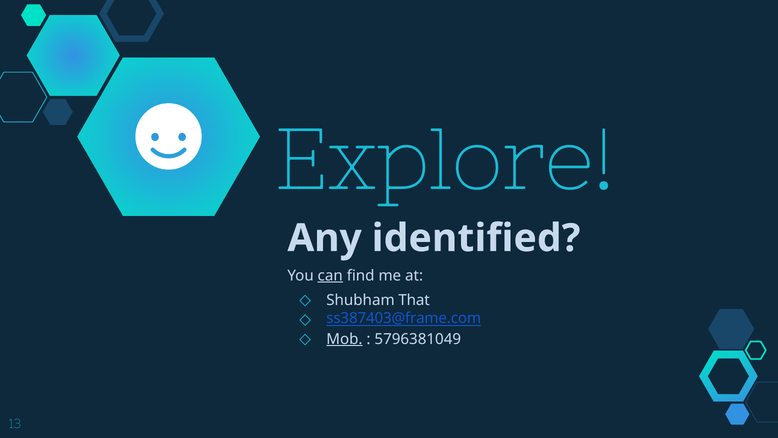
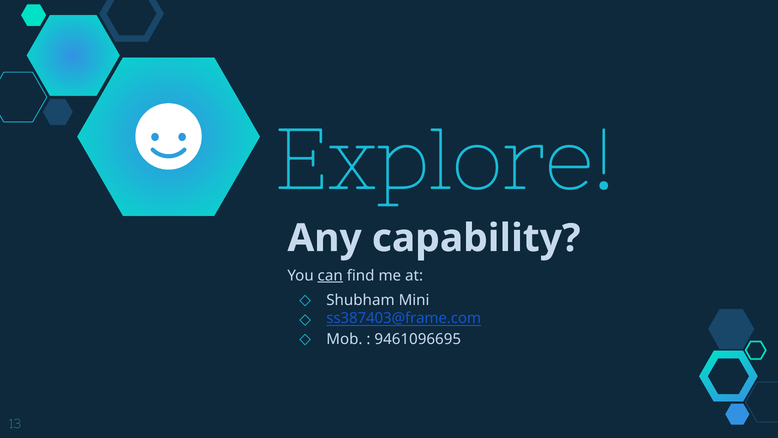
identified: identified -> capability (476, 238)
That: That -> Mini (414, 300)
Mob underline: present -> none (344, 339)
5796381049: 5796381049 -> 9461096695 (418, 339)
